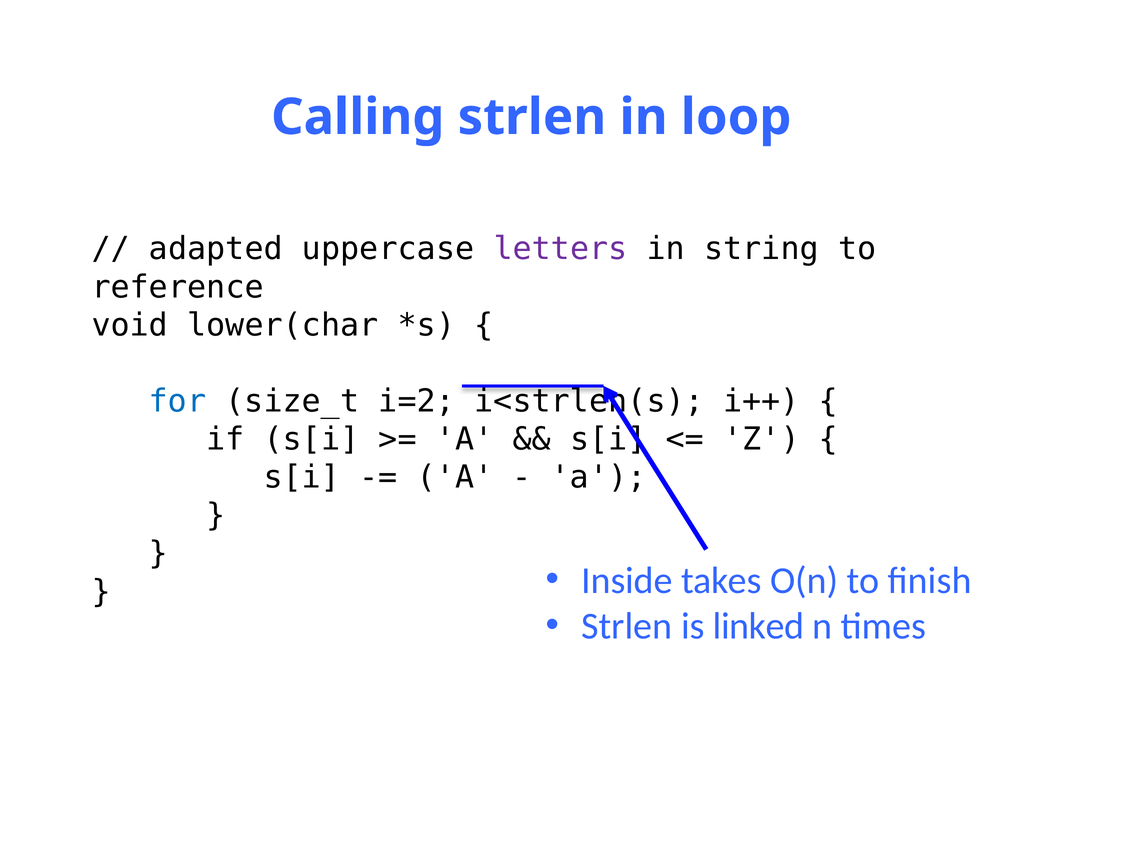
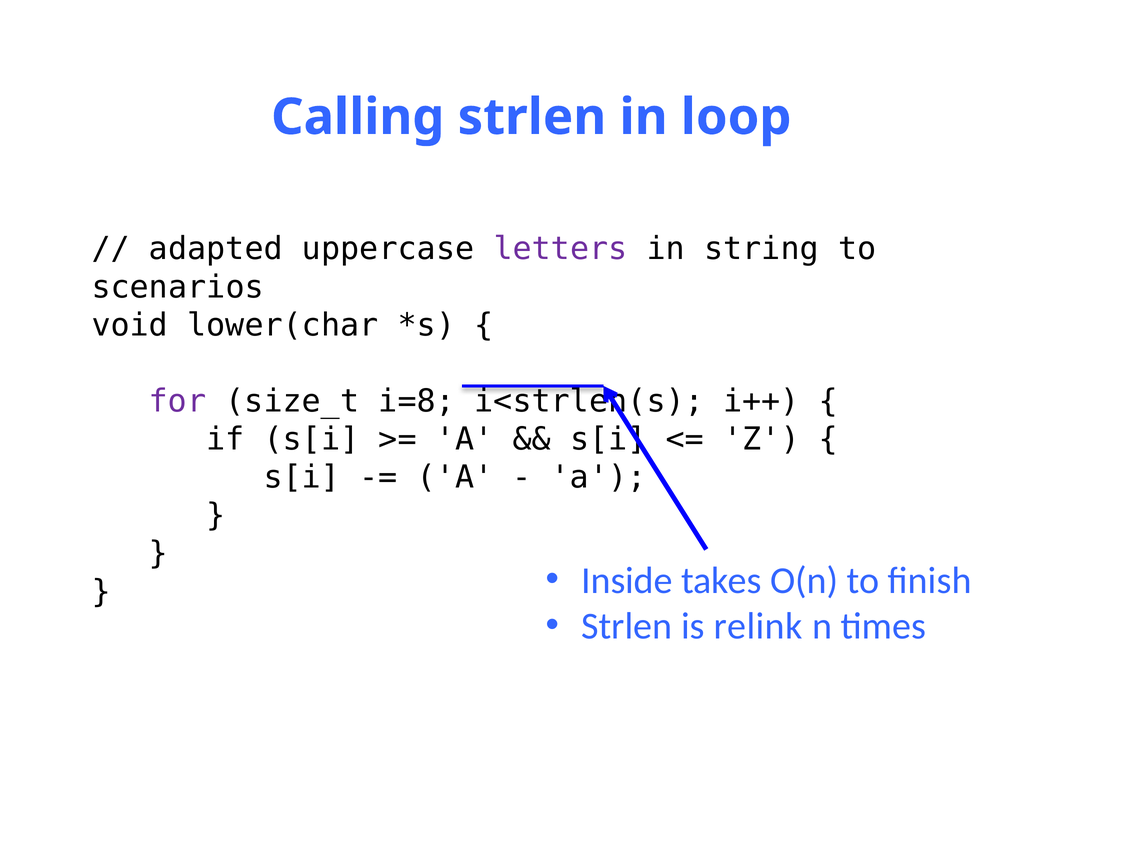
reference: reference -> scenarios (178, 287)
for colour: blue -> purple (178, 401)
i=2: i=2 -> i=8 (417, 401)
linked: linked -> relink (758, 627)
